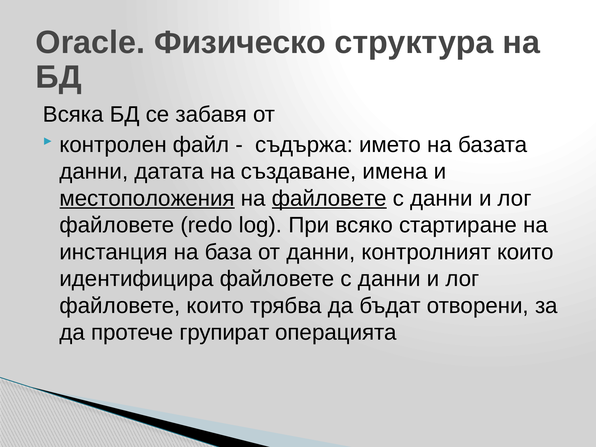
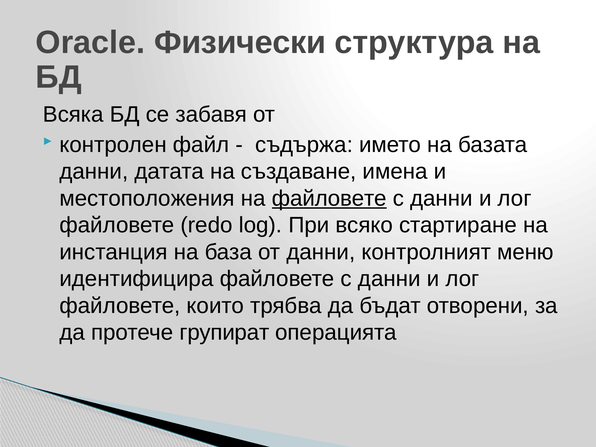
Физическо: Физическо -> Физически (240, 42)
местоположения underline: present -> none (147, 198)
контролният които: които -> меню (525, 252)
